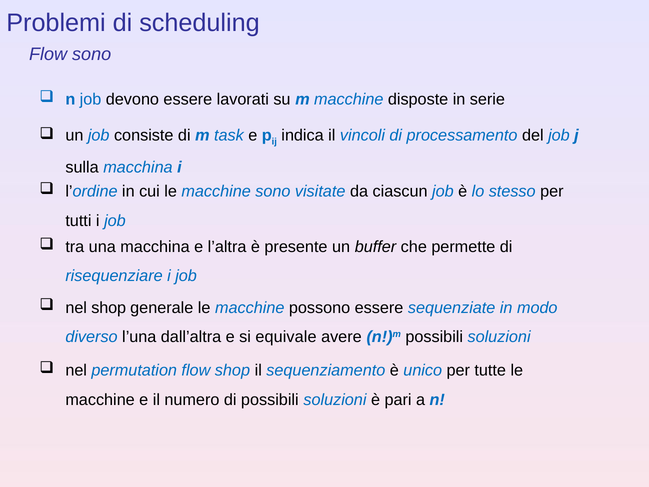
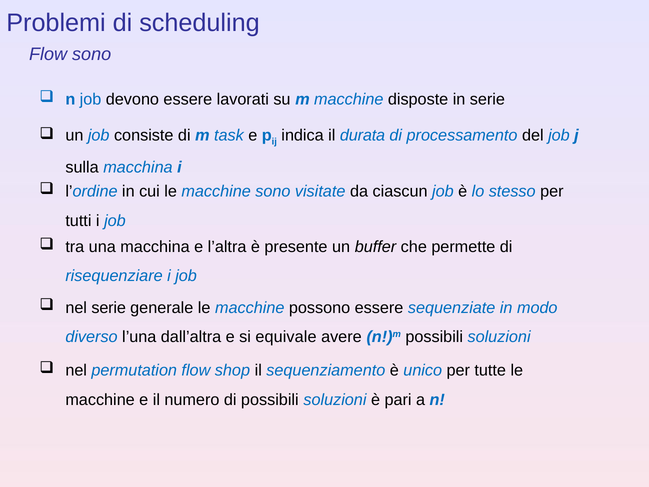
vincoli: vincoli -> durata (363, 135)
nel shop: shop -> serie (109, 307)
